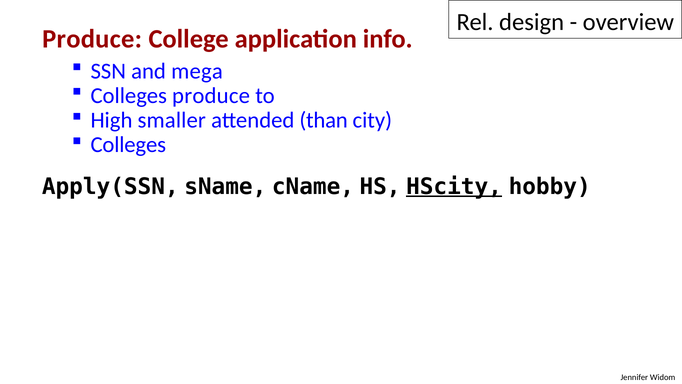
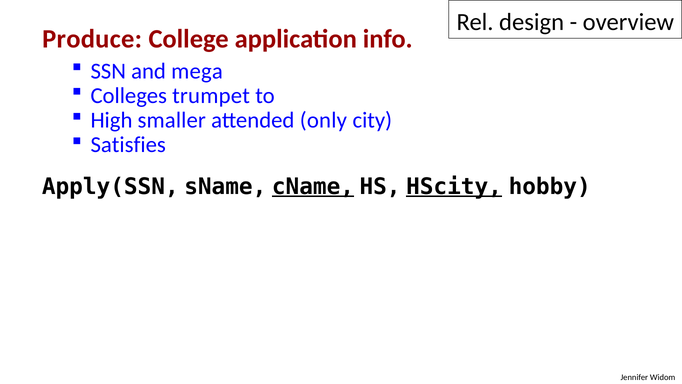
Colleges produce: produce -> trumpet (211, 96)
than: than -> only (323, 120)
Colleges: Colleges -> Satisfies (128, 145)
cName underline: none -> present (313, 186)
